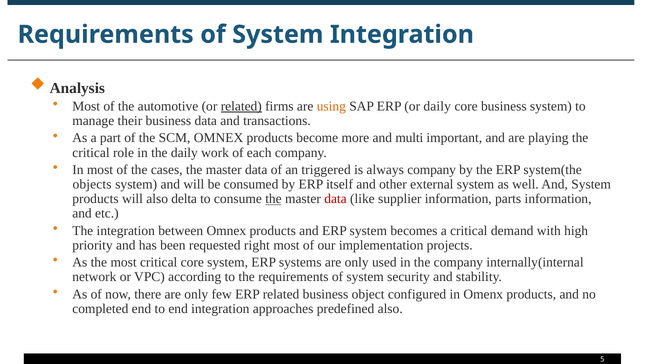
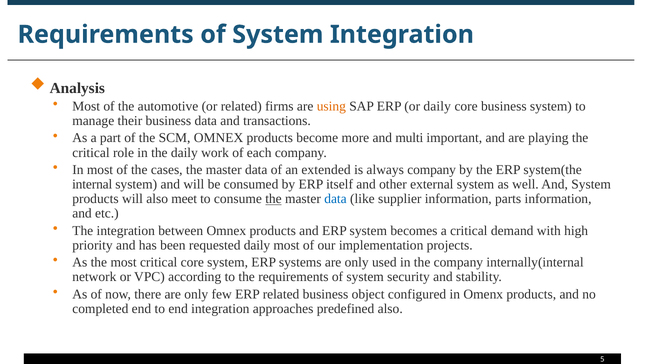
related underline: present -> none (241, 106)
triggered: triggered -> extended (326, 170)
objects: objects -> internal (92, 184)
delta: delta -> meet (184, 199)
data colour: red -> blue (335, 199)
requested right: right -> daily (257, 245)
